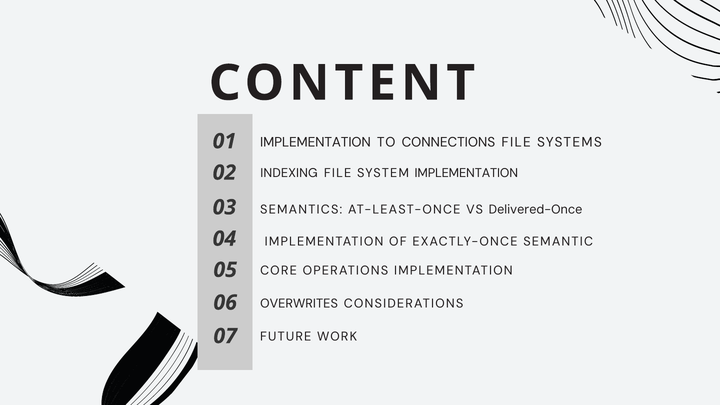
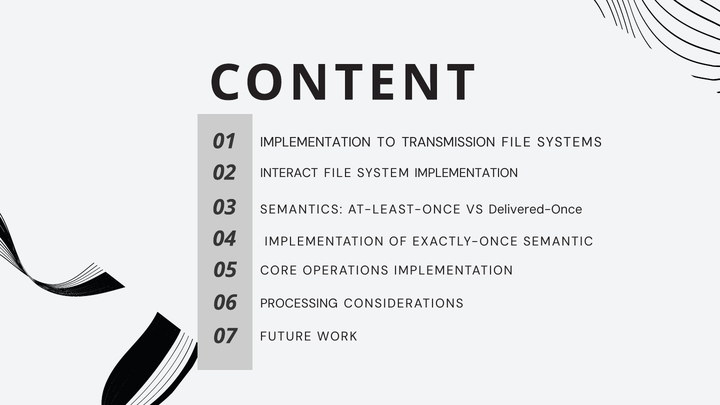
CONNECTIONS: CONNECTIONS -> TRANSMISSION (448, 142)
INDEXING: INDEXING -> INTERACT (289, 173)
OVERWRITES: OVERWRITES -> PROCESSING (299, 303)
